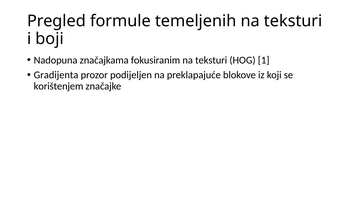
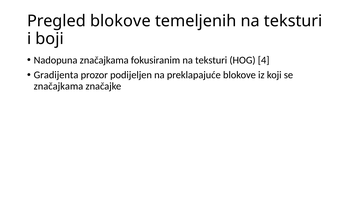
Pregled formule: formule -> blokove (120, 21)
1: 1 -> 4 (264, 60)
korištenjem: korištenjem -> značajkama (58, 86)
